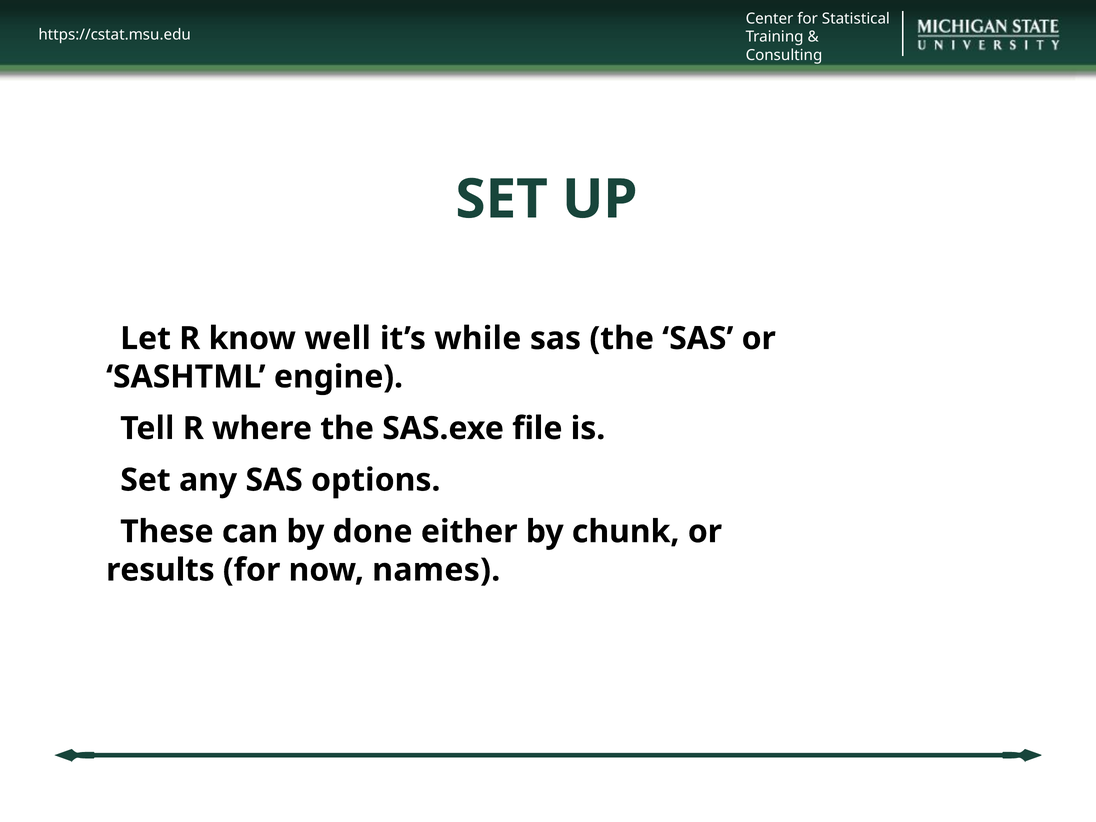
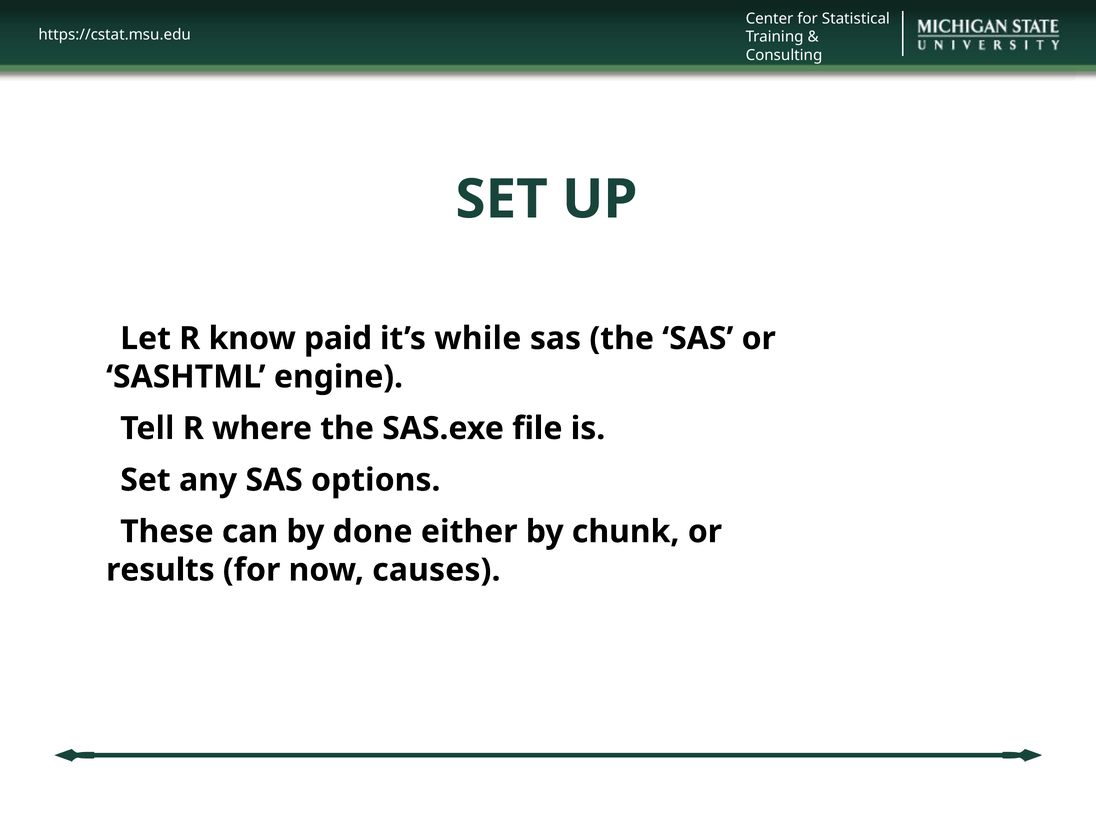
well: well -> paid (338, 338)
names: names -> causes (436, 570)
